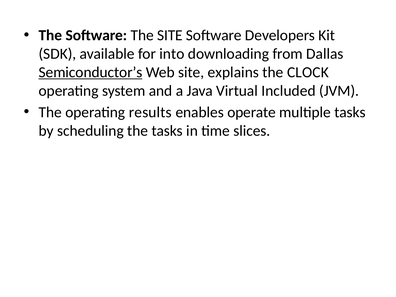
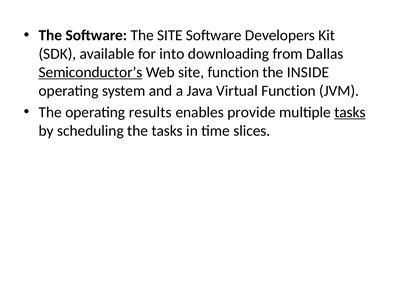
site explains: explains -> function (233, 72)
CLOCK: CLOCK -> INSIDE (308, 72)
Virtual Included: Included -> Function (289, 91)
operate: operate -> provide (251, 112)
tasks underline: none -> present (350, 112)
